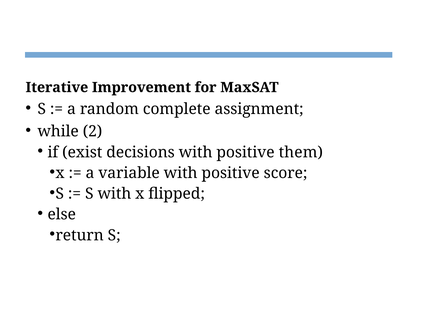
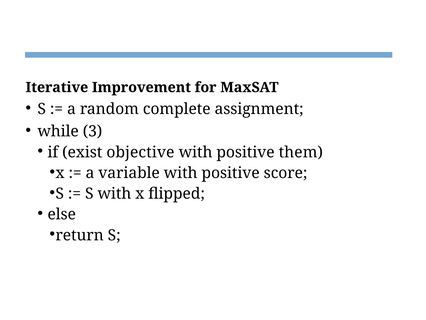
2: 2 -> 3 (93, 131)
decisions: decisions -> objective (140, 152)
